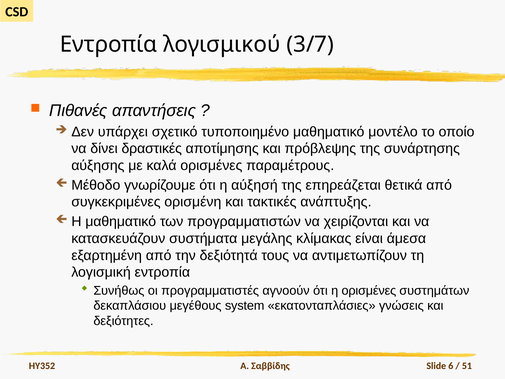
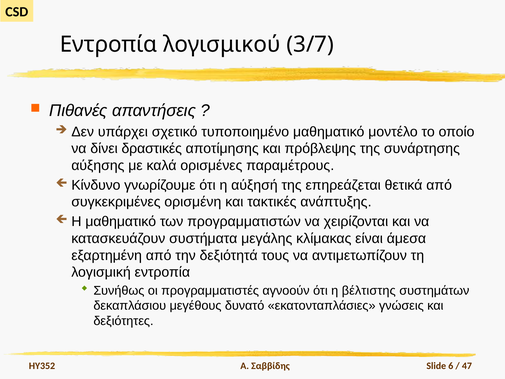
Μέθοδο: Μέθοδο -> Κίνδυνο (96, 185)
η ορισμένες: ορισμένες -> βέλτιστης (369, 290)
system: system -> δυνατό (245, 306)
51: 51 -> 47 (467, 366)
